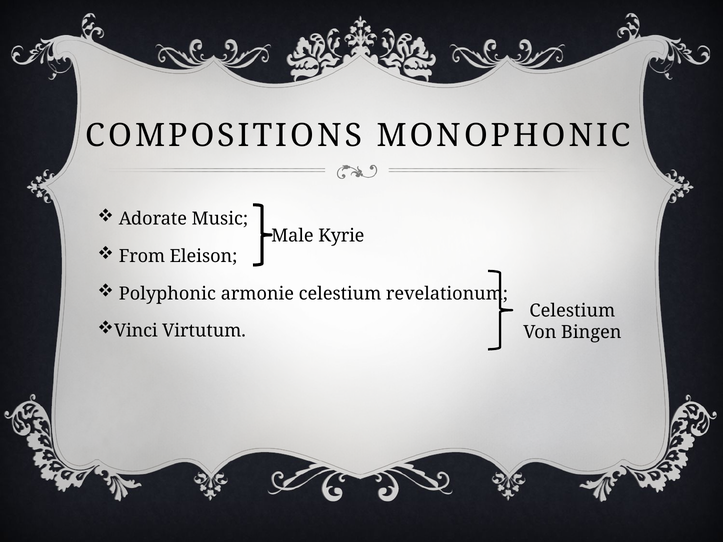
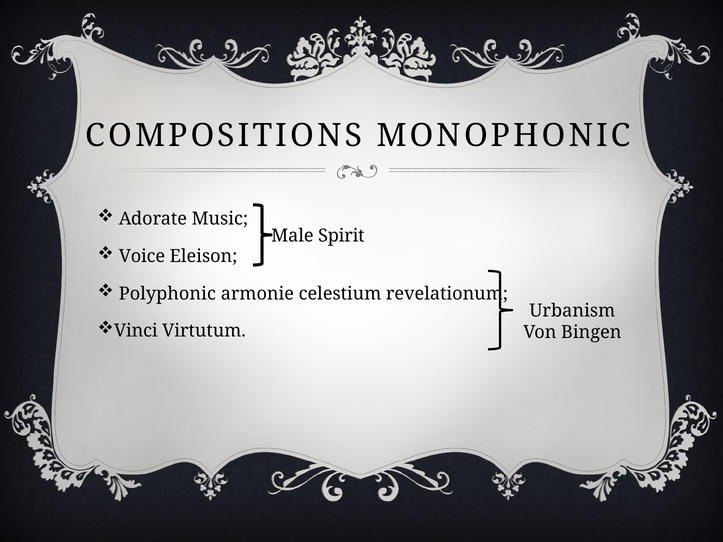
Kyrie: Kyrie -> Spirit (341, 236)
From: From -> Voice (142, 256)
Celestium: Celestium -> Urbanism (572, 311)
